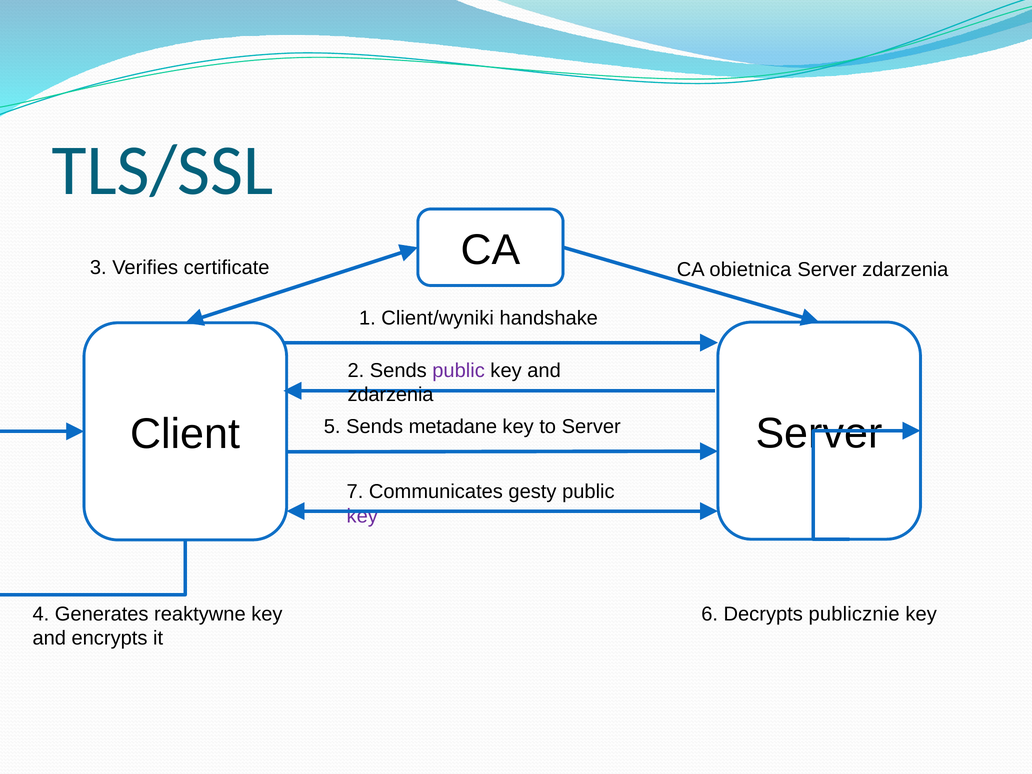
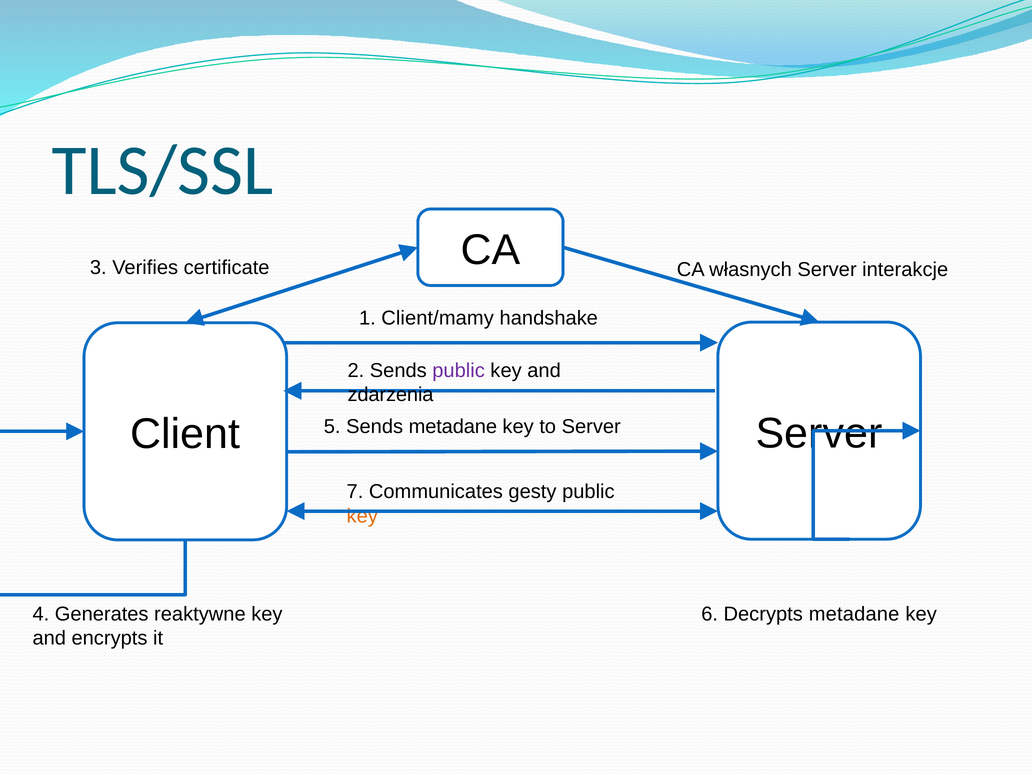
obietnica: obietnica -> własnych (751, 270)
Server zdarzenia: zdarzenia -> interakcje (905, 270)
Client/wyniki: Client/wyniki -> Client/mamy (438, 318)
key colour: purple -> orange (362, 516)
Decrypts publicznie: publicznie -> metadane (854, 614)
